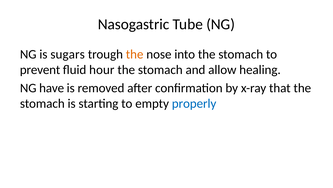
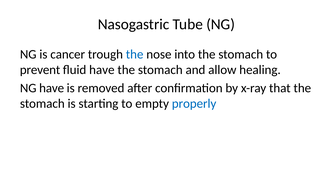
sugars: sugars -> cancer (68, 54)
the colour: orange -> blue (135, 54)
fluid hour: hour -> have (102, 70)
